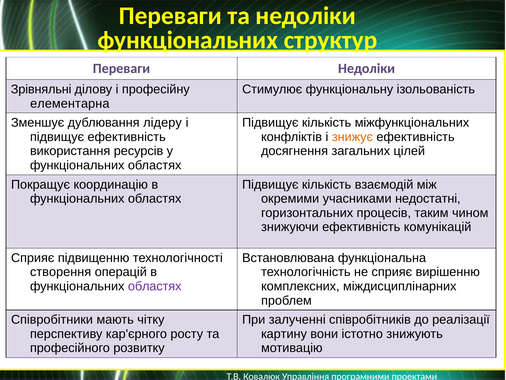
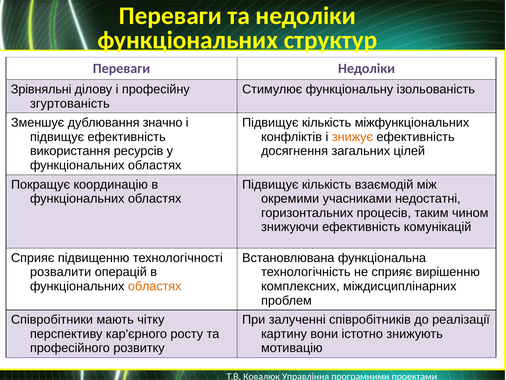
елементарна: елементарна -> згуртованість (70, 103)
лідеру: лідеру -> значно (163, 123)
створення: створення -> розвалити (61, 272)
областях colour: purple -> orange (155, 286)
